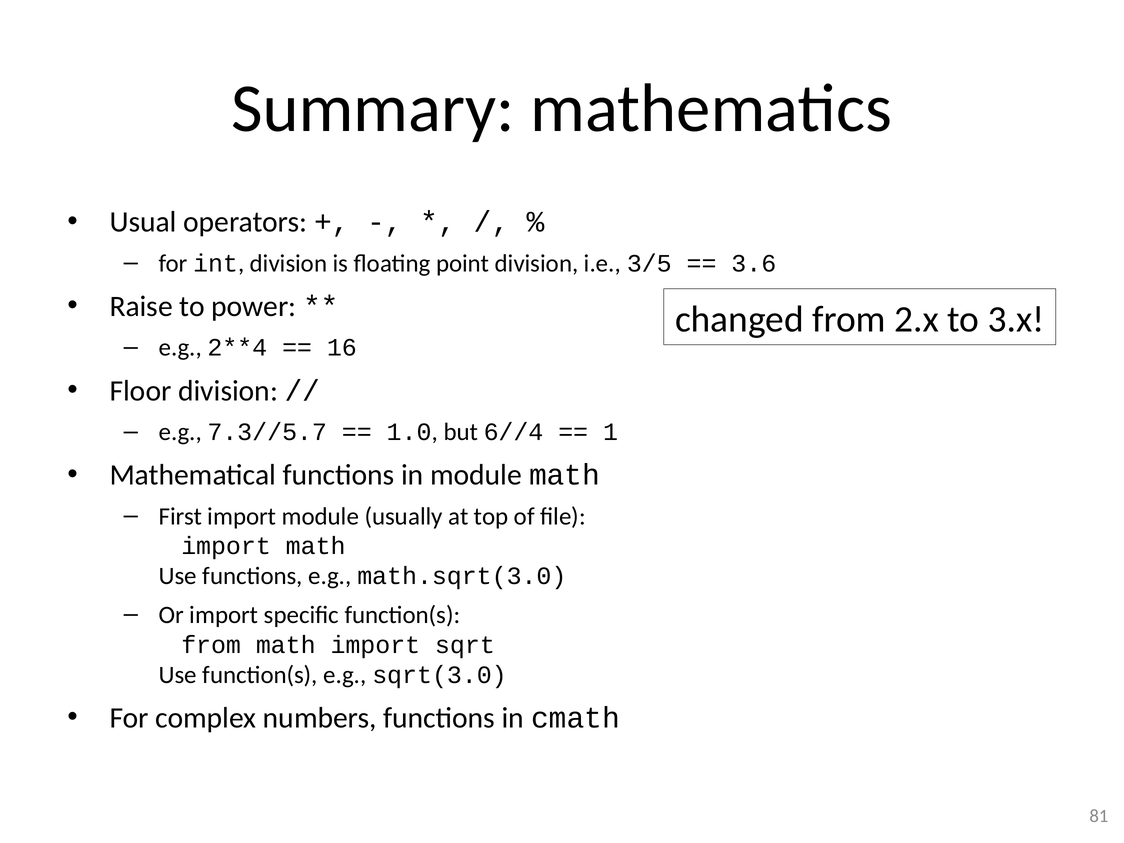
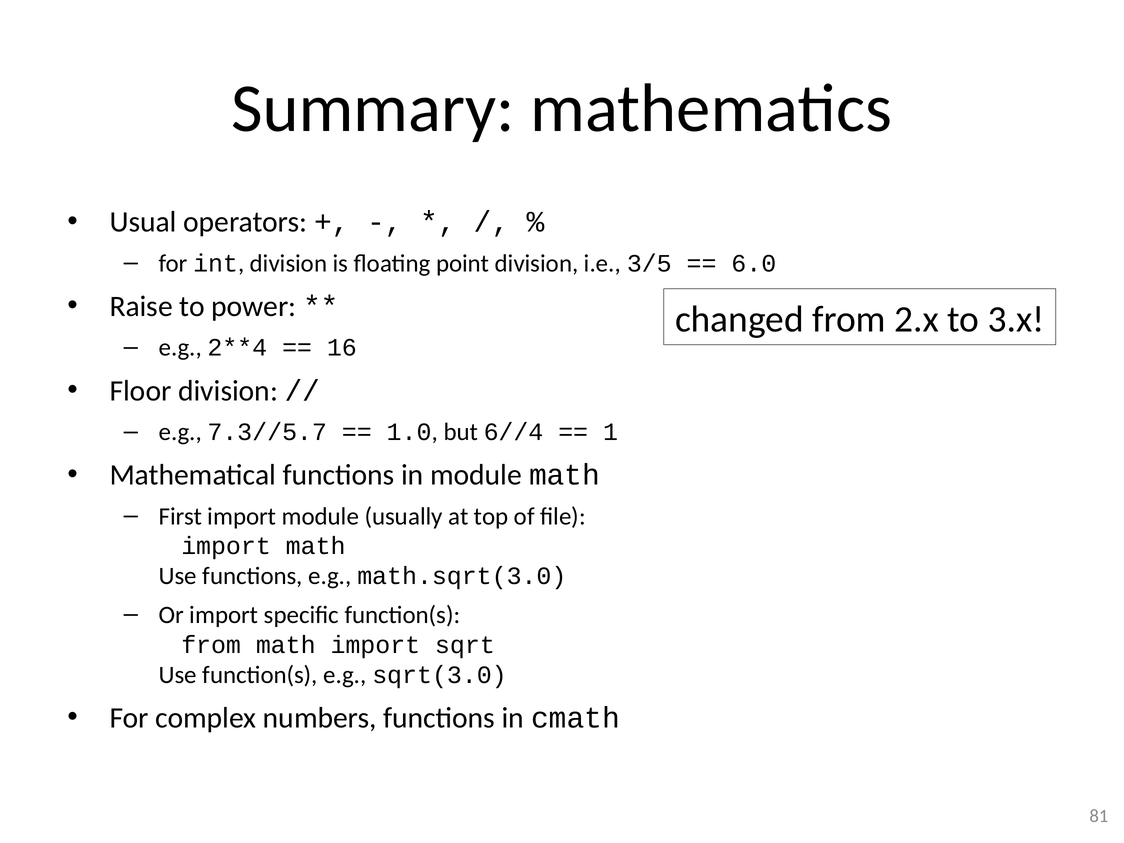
3.6: 3.6 -> 6.0 (754, 263)
